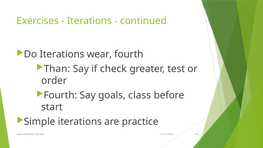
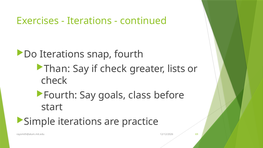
wear: wear -> snap (99, 54)
test: test -> lists (176, 69)
order: order -> check (54, 81)
